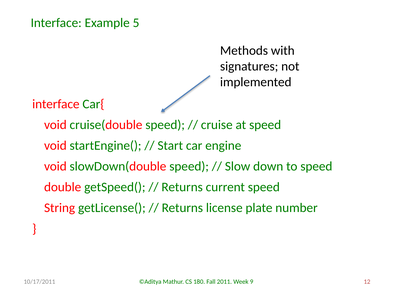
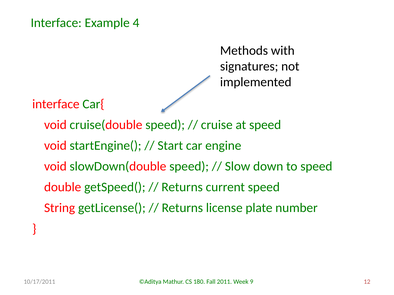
5: 5 -> 4 (136, 23)
